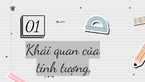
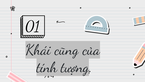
quan: quan -> cũng (67, 49)
